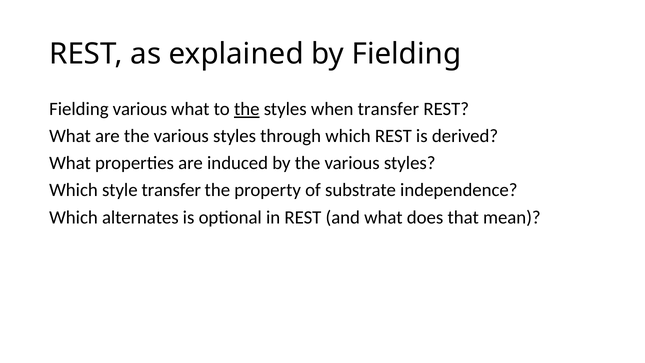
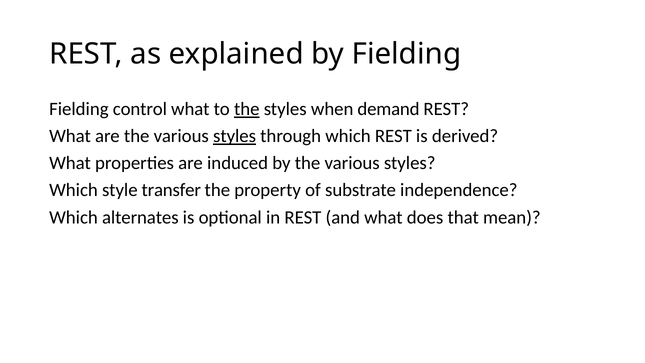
Fielding various: various -> control (140, 109)
when transfer: transfer -> demand (389, 109)
styles underline: none -> present (235, 136)
